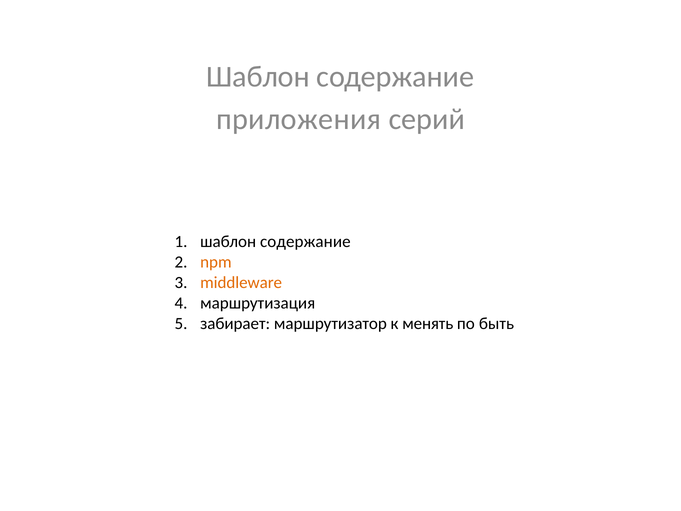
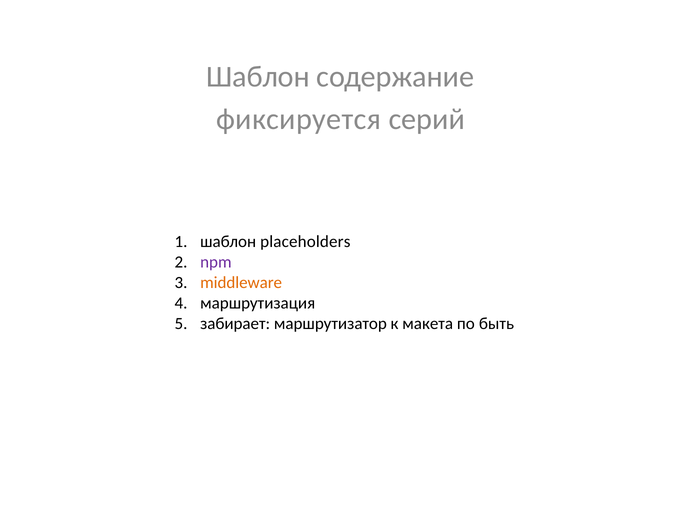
приложения: приложения -> фиксируется (299, 119)
содержание: содержание -> placeholders (305, 242)
npm colour: orange -> purple (216, 262)
менять: менять -> макета (428, 323)
